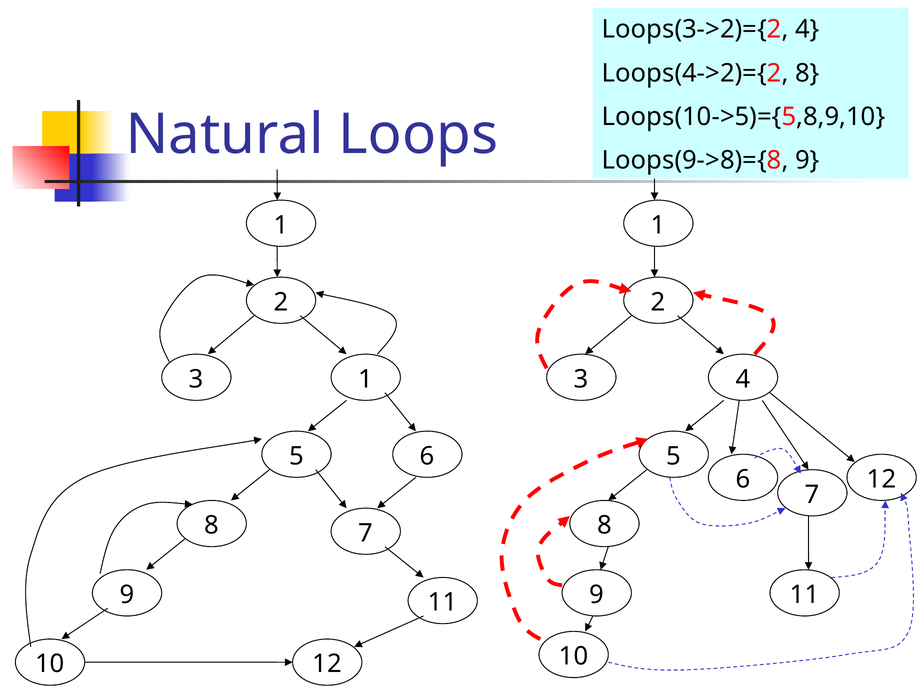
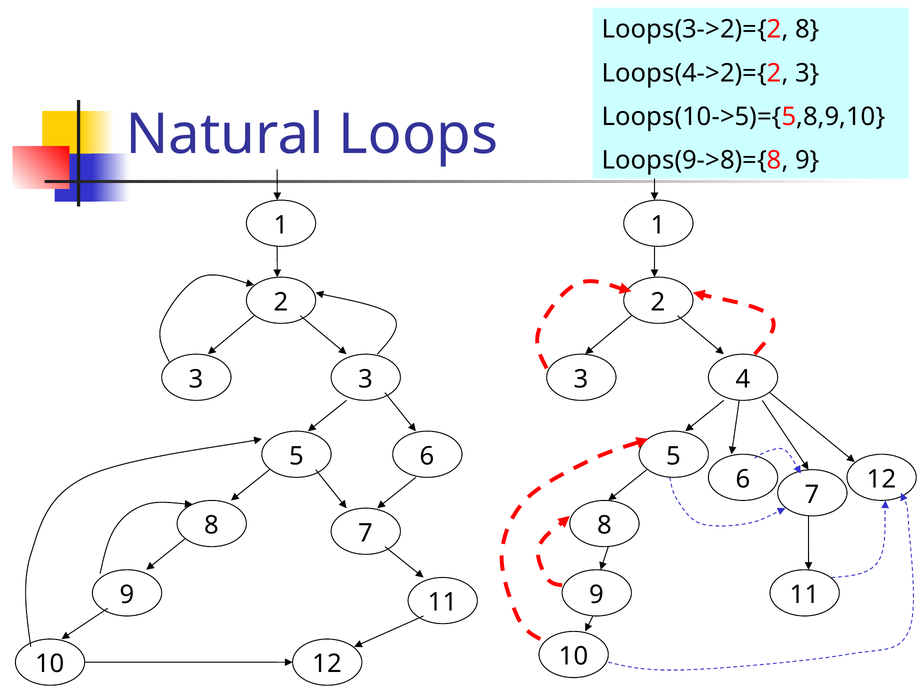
Loops(3->2)={2 4: 4 -> 8 (807, 29)
Loops(4->2)={2 8: 8 -> 3 (807, 73)
3 1: 1 -> 3 (366, 379)
